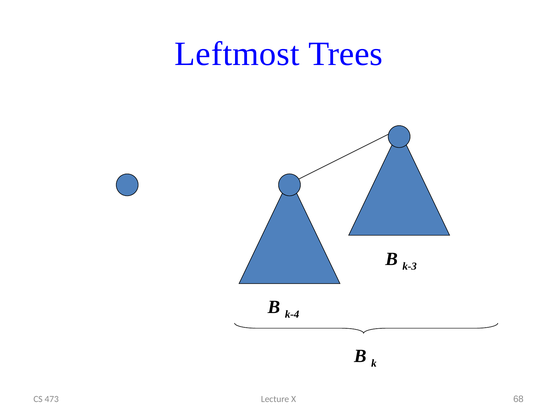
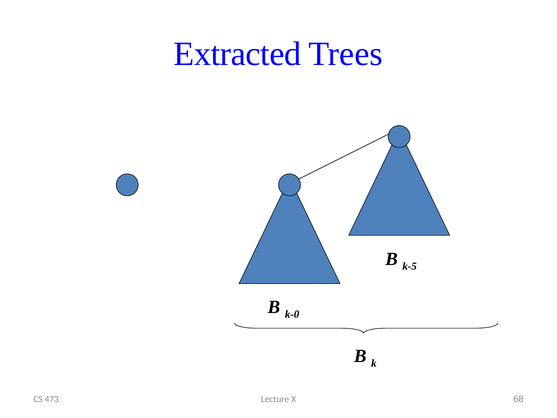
Leftmost: Leftmost -> Extracted (237, 54)
k-3: k-3 -> k-5 (410, 266)
k-4: k-4 -> k-0 (292, 314)
